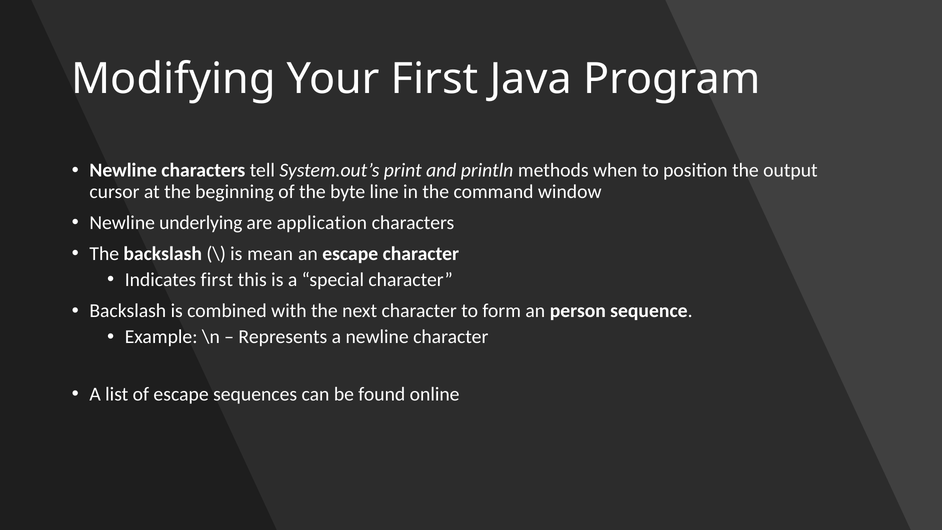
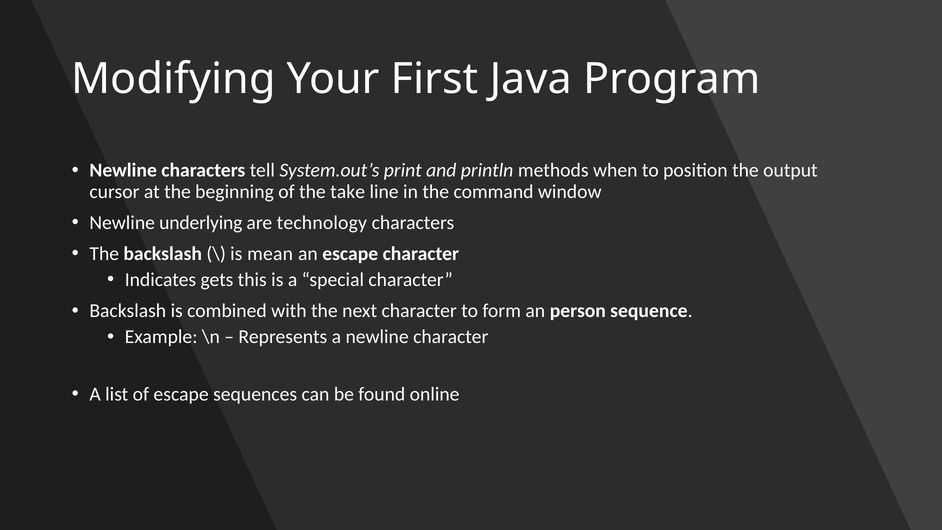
byte: byte -> take (348, 192)
application: application -> technology (322, 223)
Indicates first: first -> gets (217, 280)
